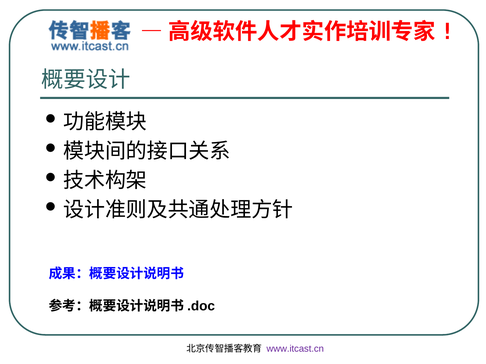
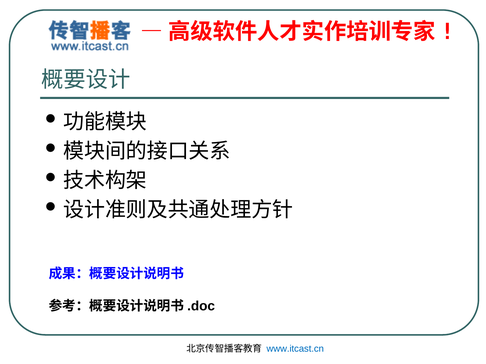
www.itcast.cn colour: purple -> blue (295, 349)
